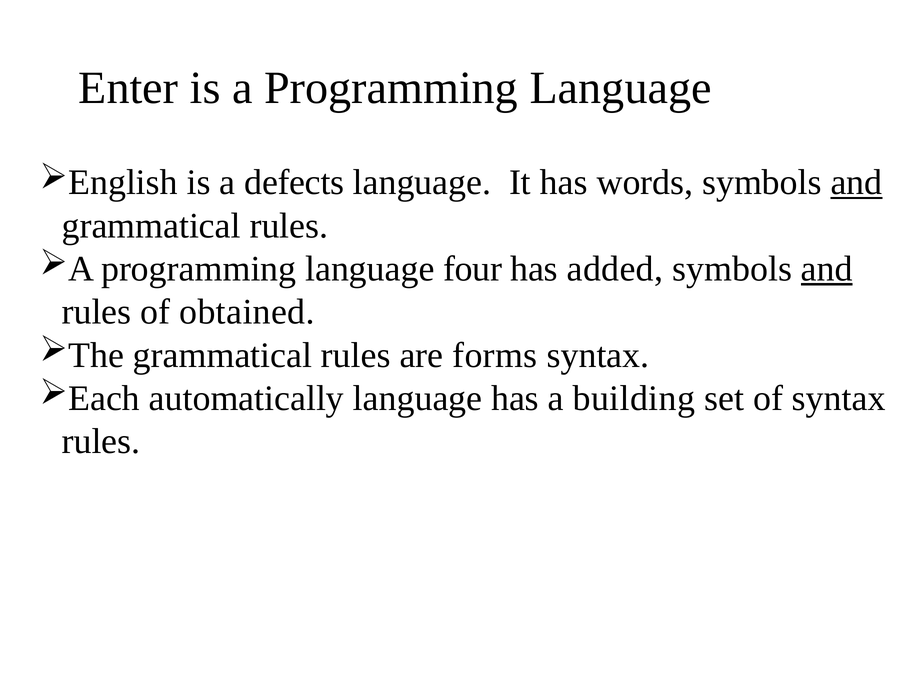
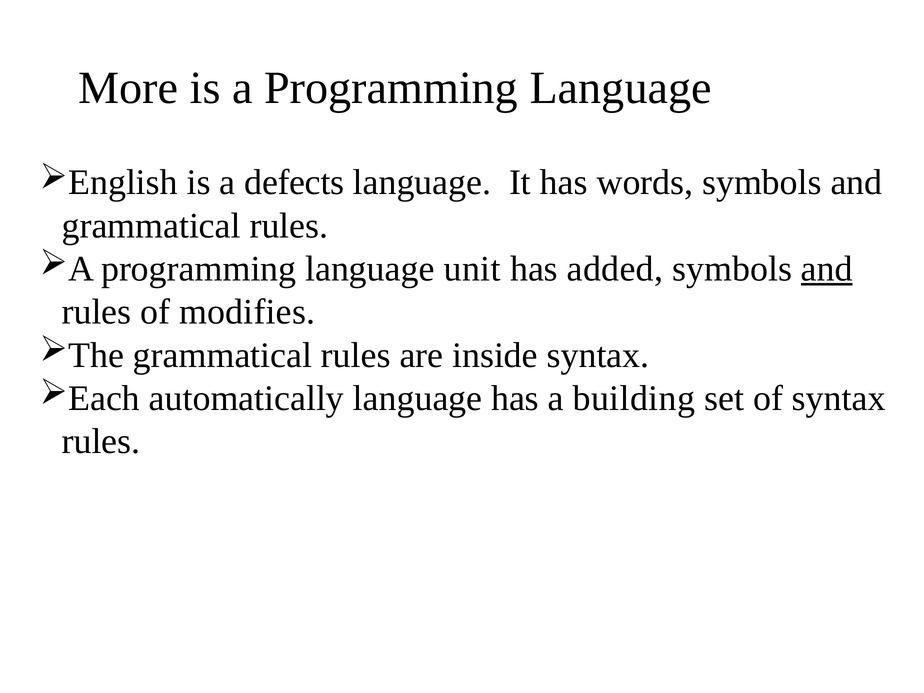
Enter: Enter -> More (128, 88)
and underline: present -> none (856, 183)
four: four -> unit (472, 269)
obtained: obtained -> modifies (247, 312)
forms: forms -> inside (495, 355)
